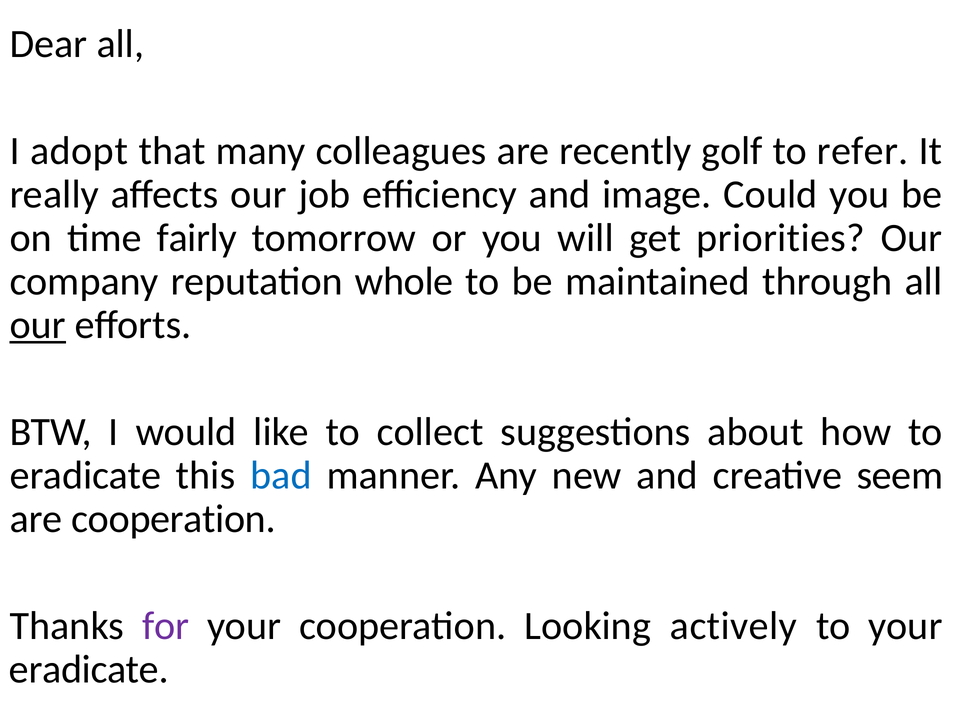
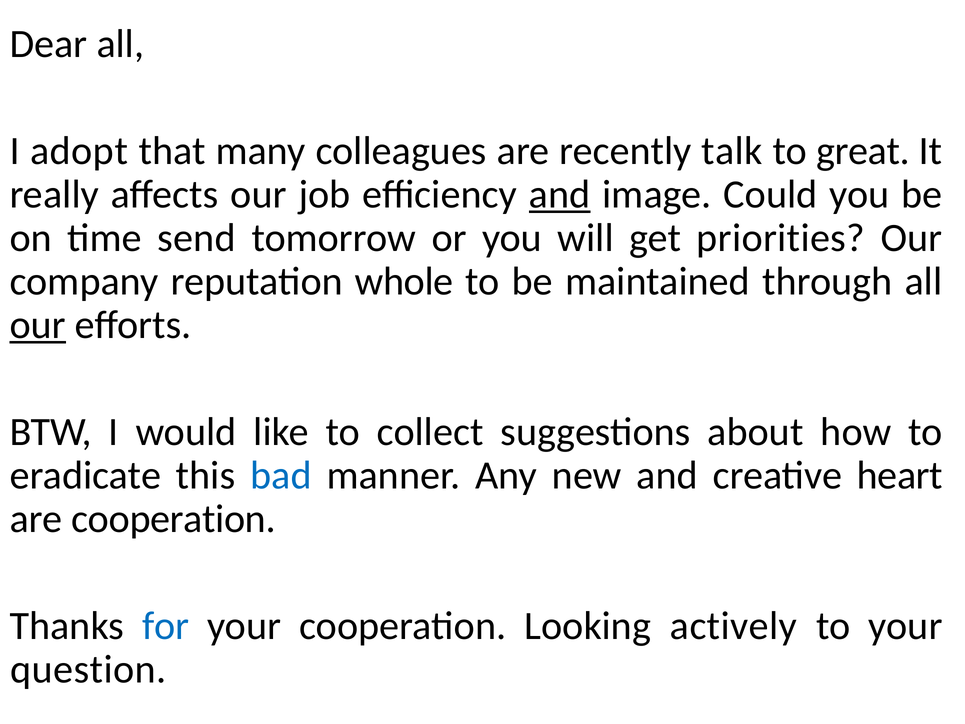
golf: golf -> talk (732, 151)
refer: refer -> great (863, 151)
and underline: none -> present (560, 195)
fairly: fairly -> send (196, 238)
seem: seem -> heart (900, 475)
for colour: purple -> blue (166, 626)
eradicate: eradicate -> question (88, 669)
